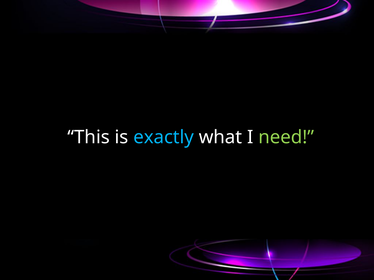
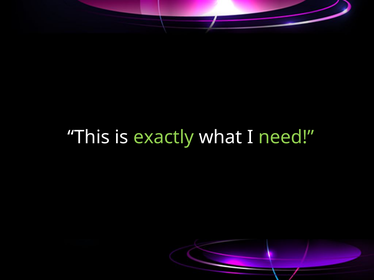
exactly colour: light blue -> light green (164, 137)
